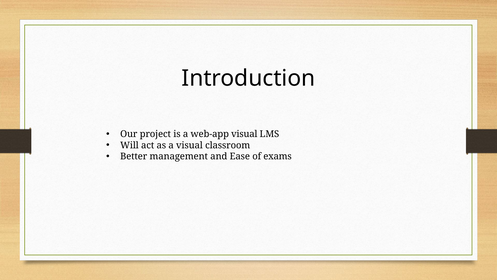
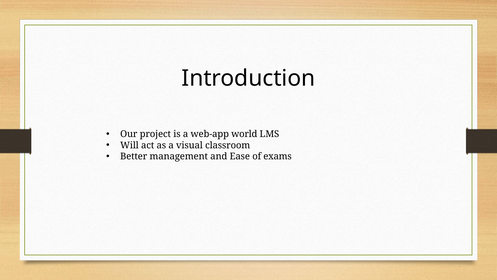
web-app visual: visual -> world (244, 134)
